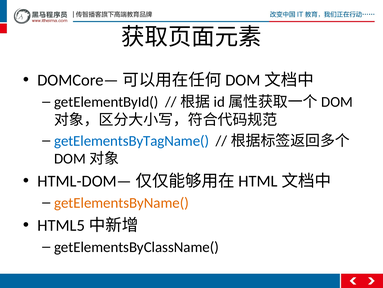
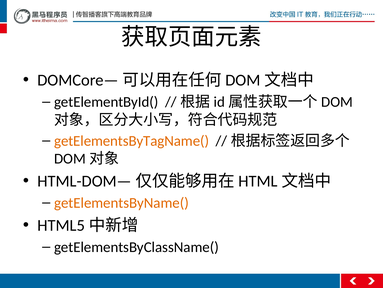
getElementsByTagName( colour: blue -> orange (132, 140)
